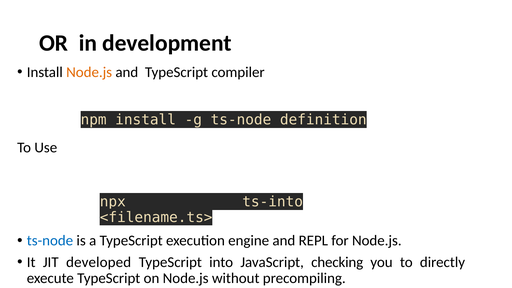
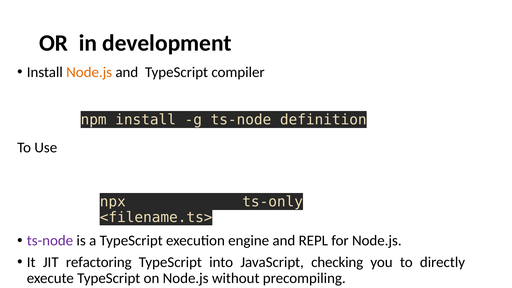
ts-into: ts-into -> ts-only (273, 202)
ts-node colour: blue -> purple (50, 241)
developed: developed -> refactoring (99, 262)
